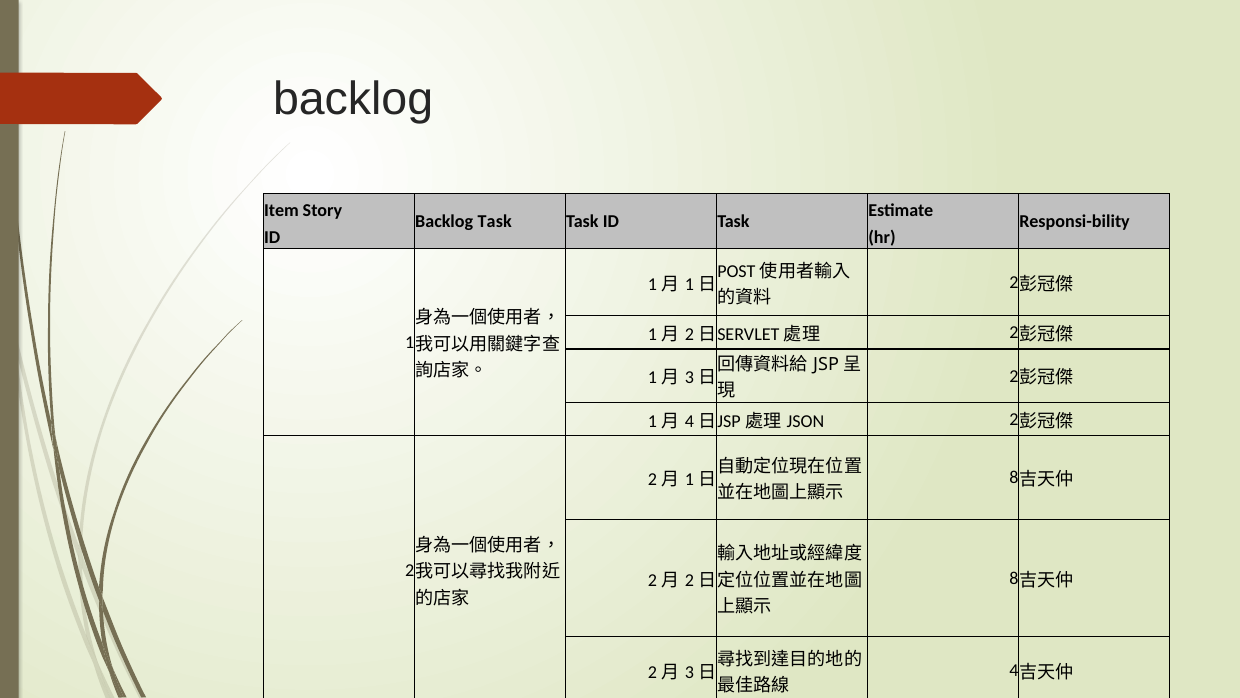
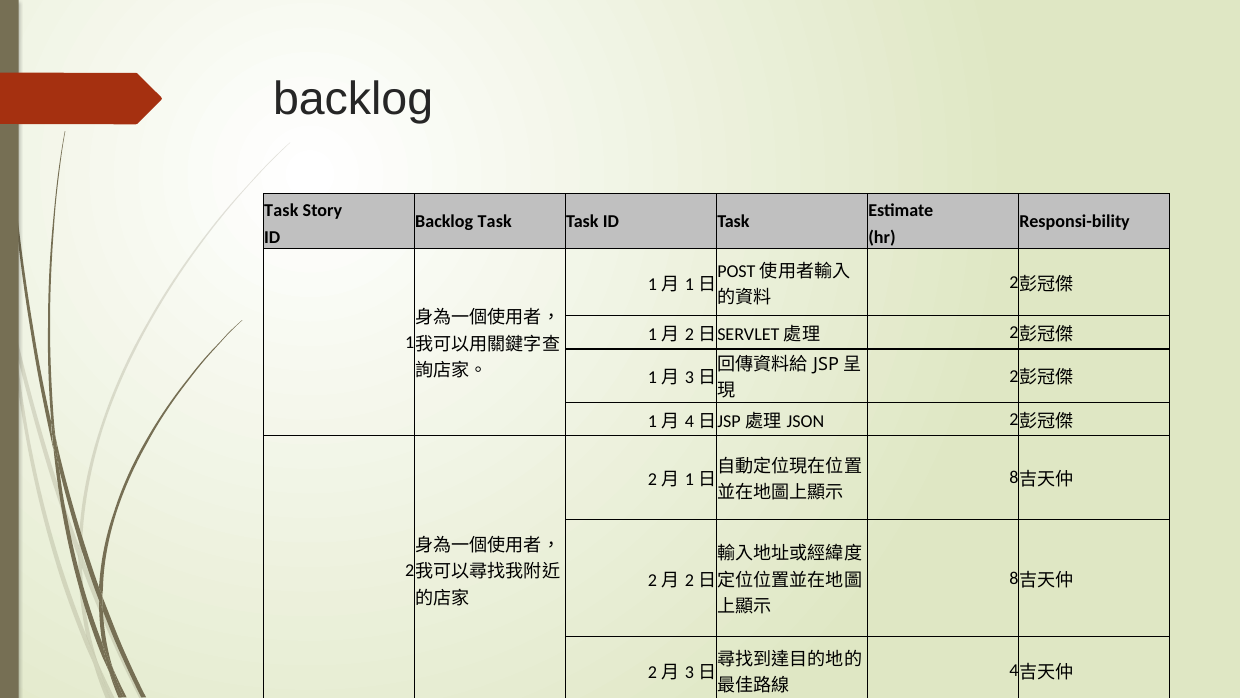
Item: Item -> Task (281, 210)
